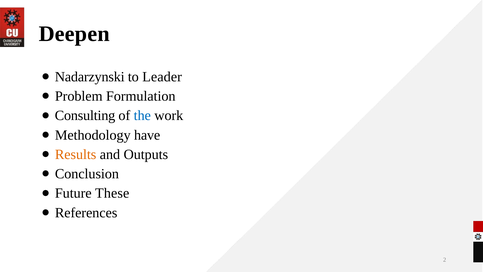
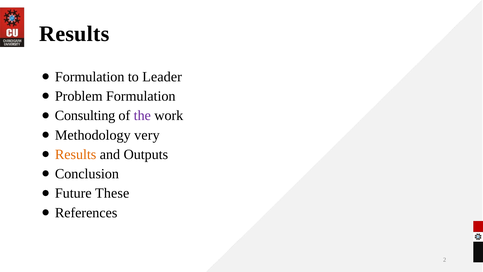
Deepen: Deepen -> Results (74, 34)
Nadarzynski: Nadarzynski -> Formulation (90, 77)
the colour: blue -> purple (142, 115)
have: have -> very (147, 135)
